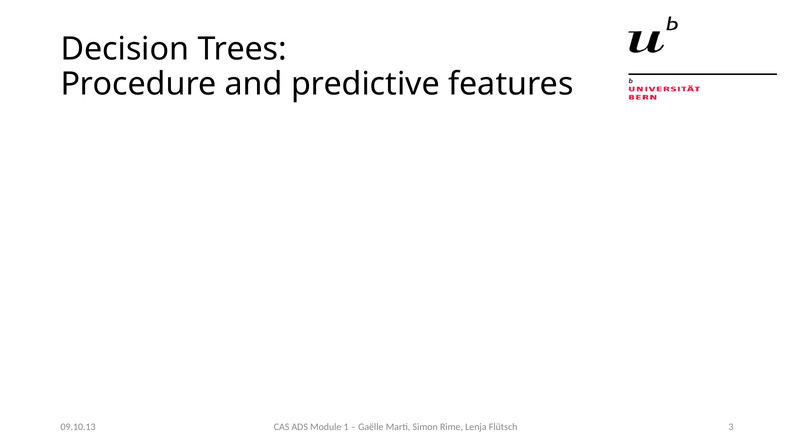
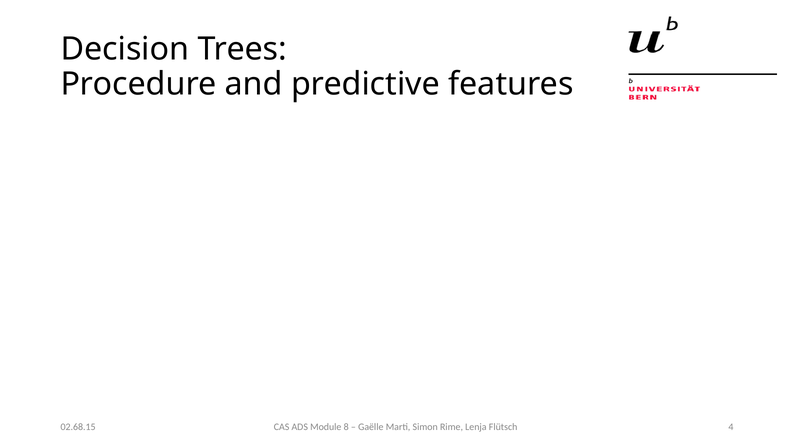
1: 1 -> 8 (346, 426)
3: 3 -> 4 (731, 426)
09.10.13: 09.10.13 -> 02.68.15 (78, 427)
